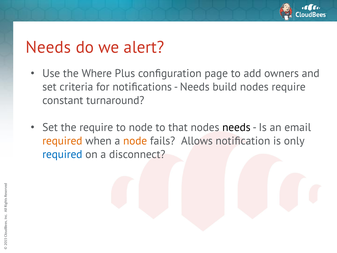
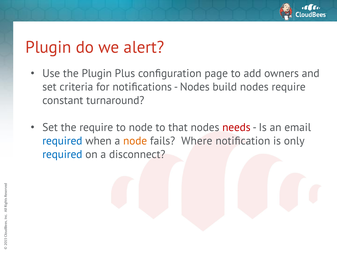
Needs: Needs -> Plugin (48, 47)
the Where: Where -> Plugin (97, 73)
Needs: Needs -> Nodes (195, 87)
needs colour: black -> red (236, 127)
required colour: orange -> blue (62, 141)
Allows: Allows -> Where (197, 141)
